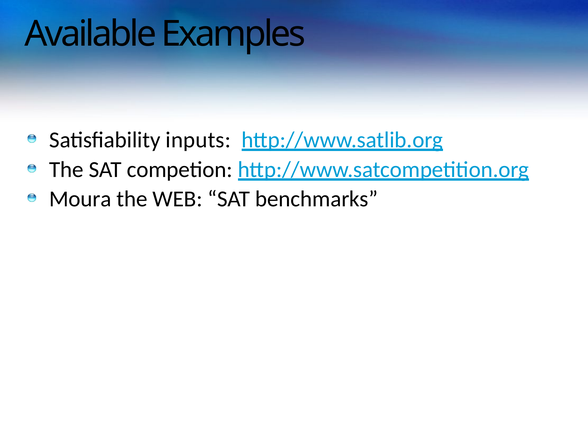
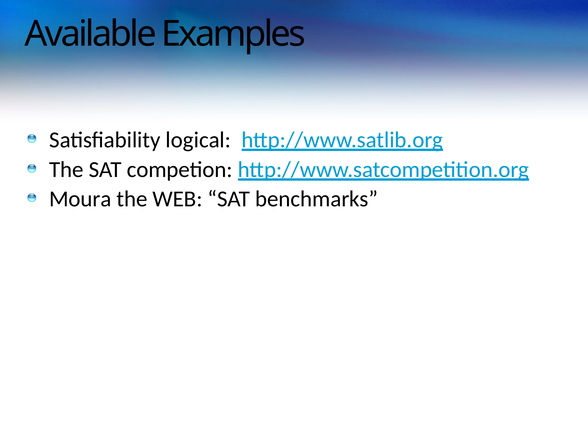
inputs: inputs -> logical (198, 140)
